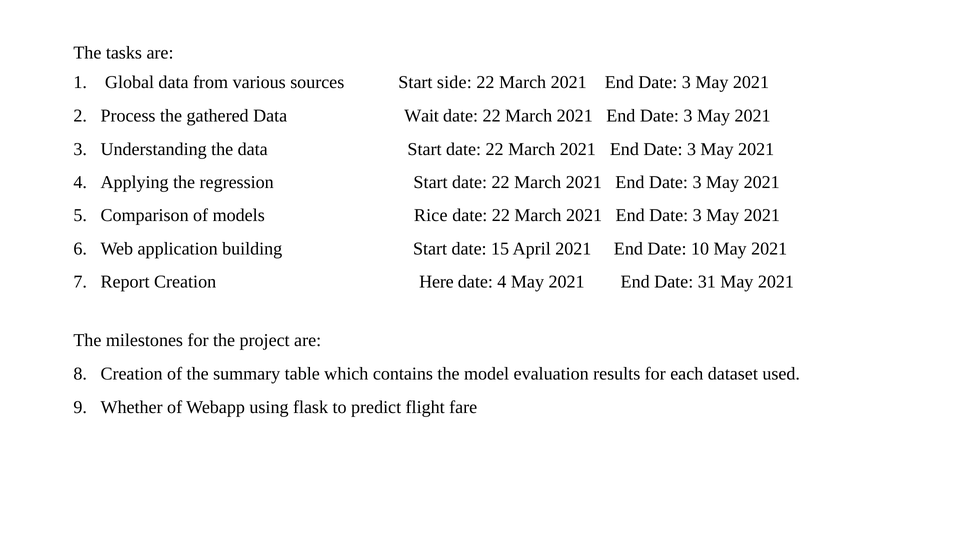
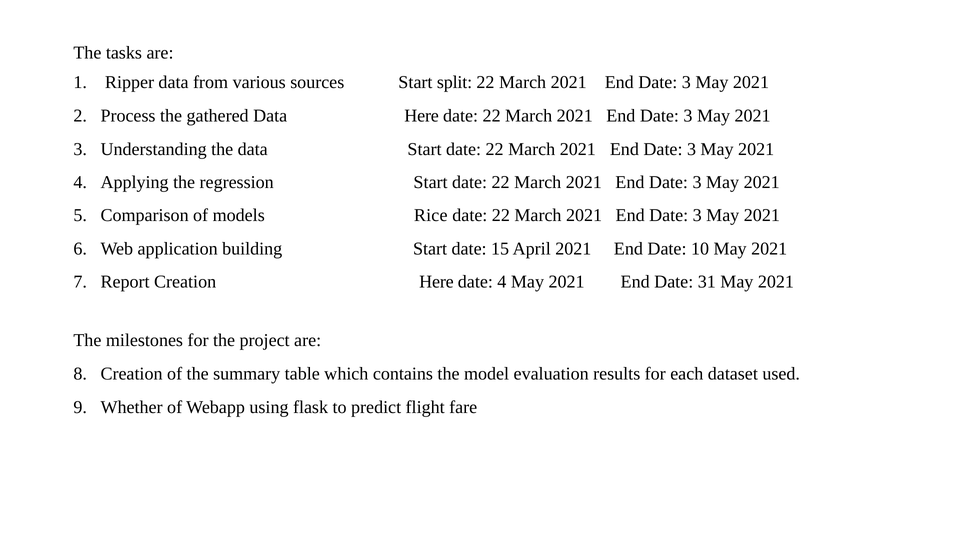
Global: Global -> Ripper (130, 83)
side: side -> split (455, 83)
Data Wait: Wait -> Here (422, 116)
